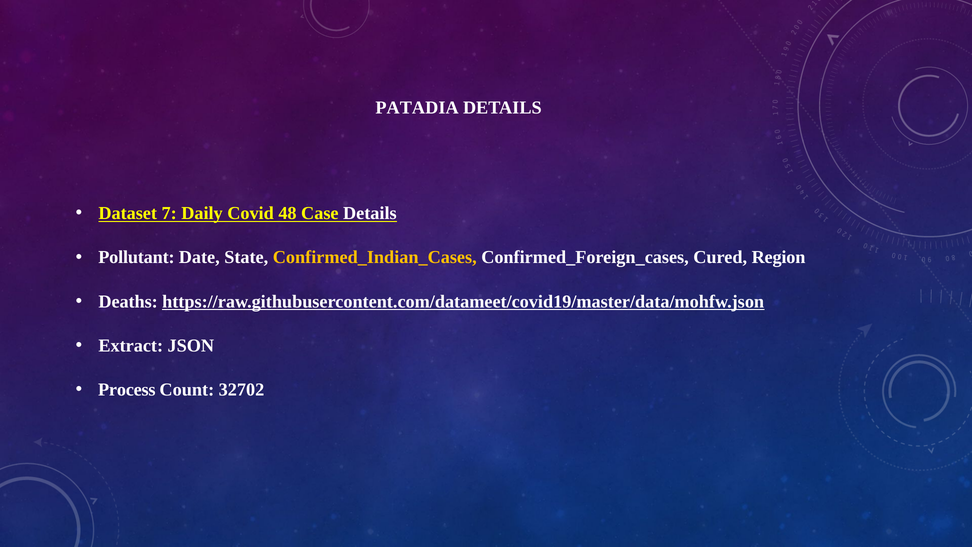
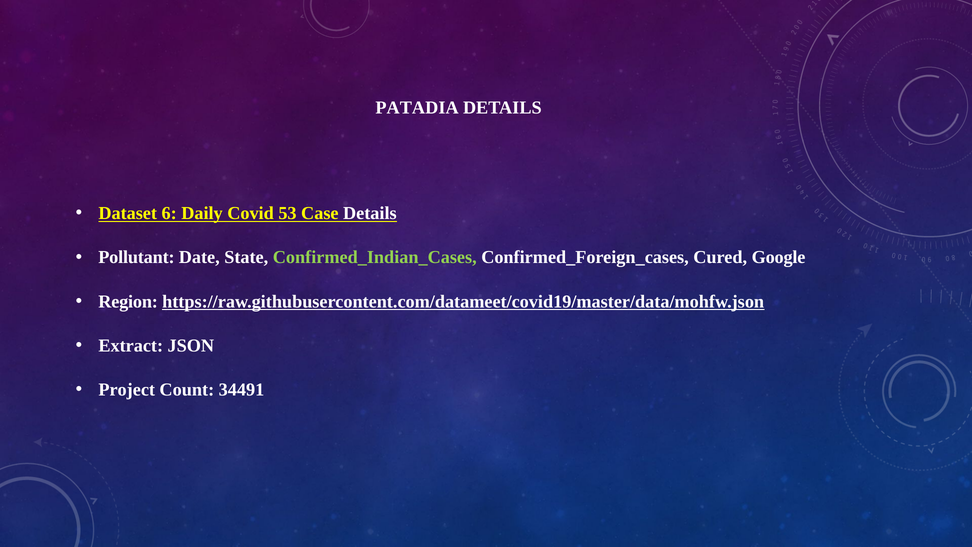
7: 7 -> 6 (169, 213)
48: 48 -> 53 (287, 213)
Confirmed_Indian_Cases colour: yellow -> light green (375, 257)
Region: Region -> Google (779, 257)
Deaths: Deaths -> Region (128, 301)
Process: Process -> Project (127, 390)
32702: 32702 -> 34491 (241, 390)
